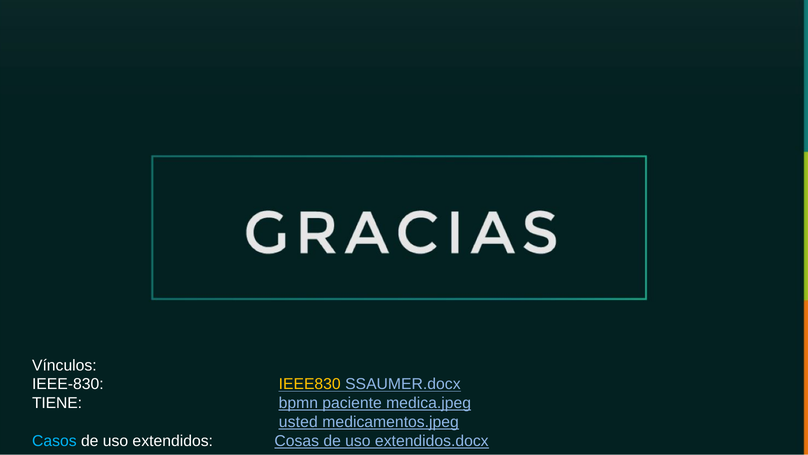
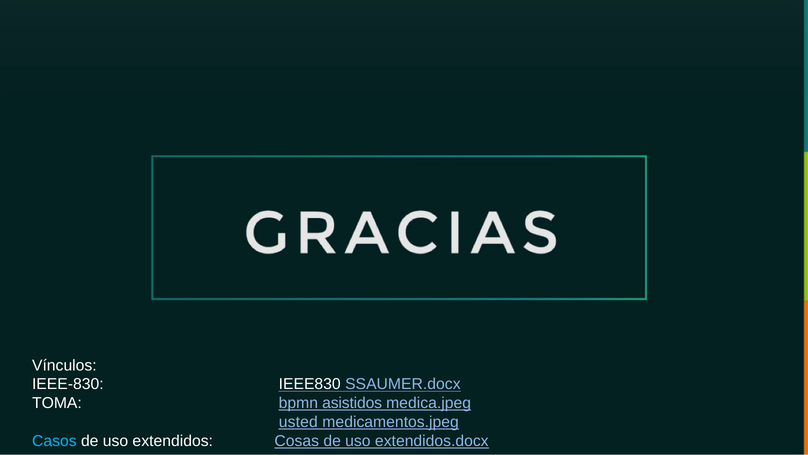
IEEE830 colour: yellow -> white (310, 384)
TIENE: TIENE -> TOMA (57, 403)
paciente: paciente -> asistidos (352, 403)
